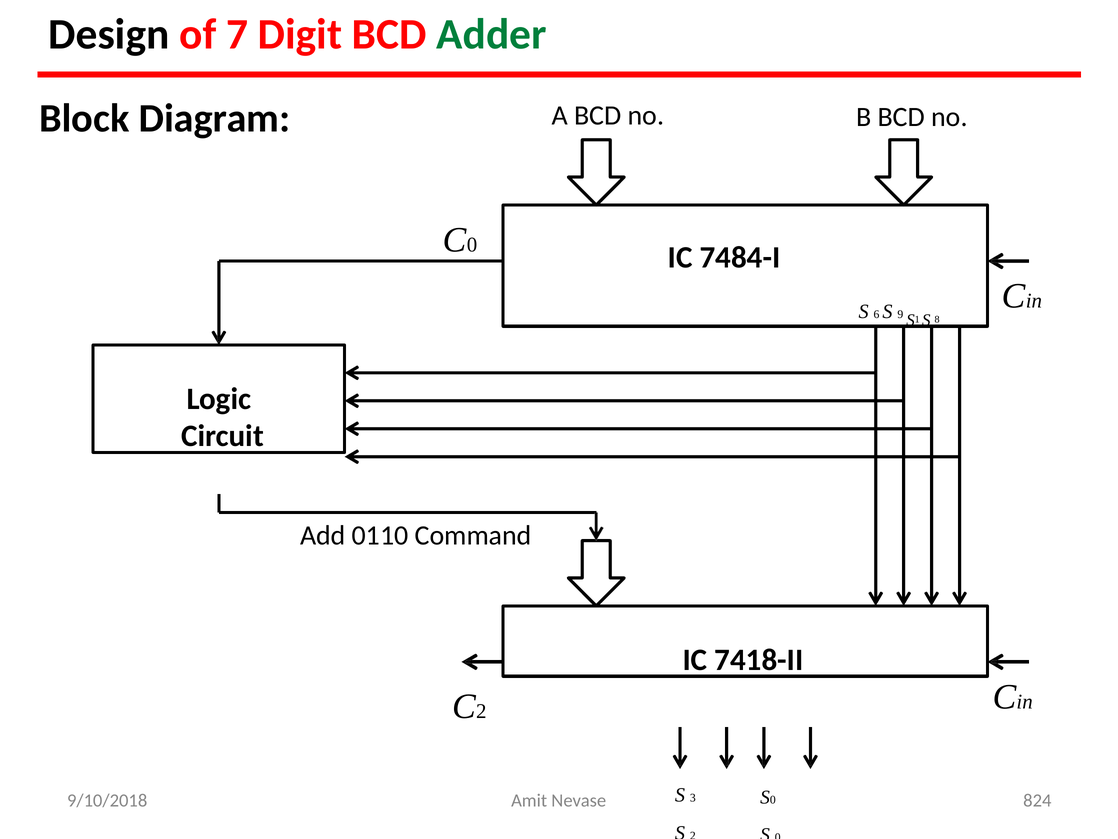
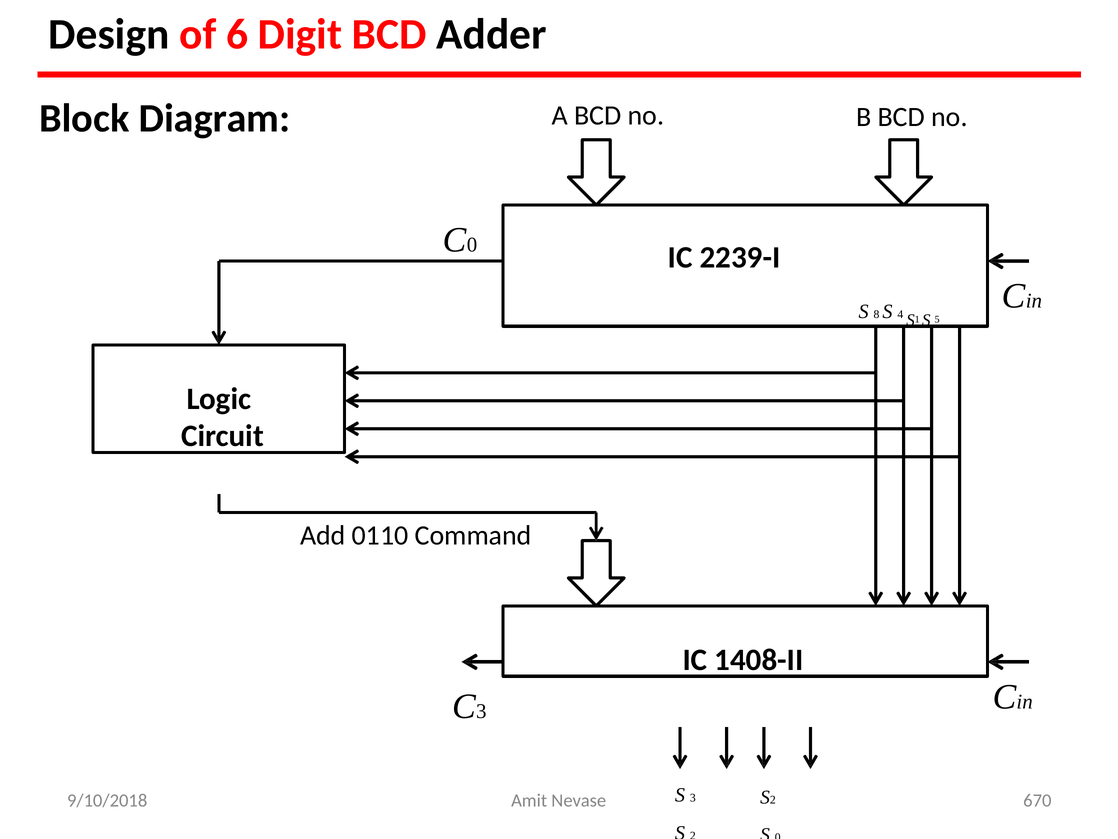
7: 7 -> 6 (237, 35)
Adder colour: green -> black (492, 35)
7484-I: 7484-I -> 2239-I (740, 257)
6: 6 -> 8 (877, 314)
9: 9 -> 4 (900, 314)
8: 8 -> 5 (937, 319)
7418-II: 7418-II -> 1408-II (759, 659)
2: 2 -> 3 (481, 711)
0: 0 -> 2 (773, 800)
824: 824 -> 670 (1037, 800)
